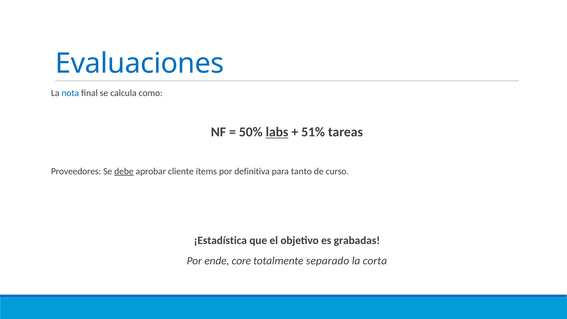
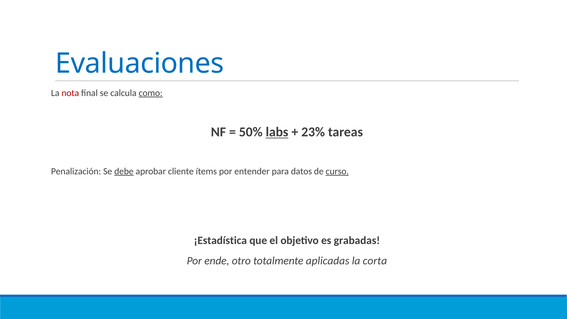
nota colour: blue -> red (70, 93)
como underline: none -> present (151, 93)
51%: 51% -> 23% (313, 132)
Proveedores: Proveedores -> Penalización (76, 171)
definitiva: definitiva -> entender (252, 171)
tanto: tanto -> datos (301, 171)
curso underline: none -> present (337, 171)
core: core -> otro (241, 261)
separado: separado -> aplicadas (328, 261)
